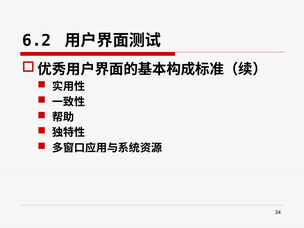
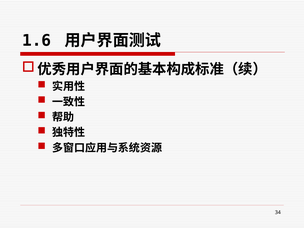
6.2: 6.2 -> 1.6 (37, 41)
